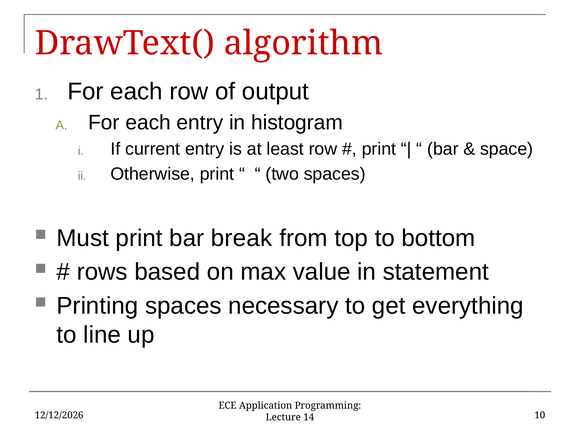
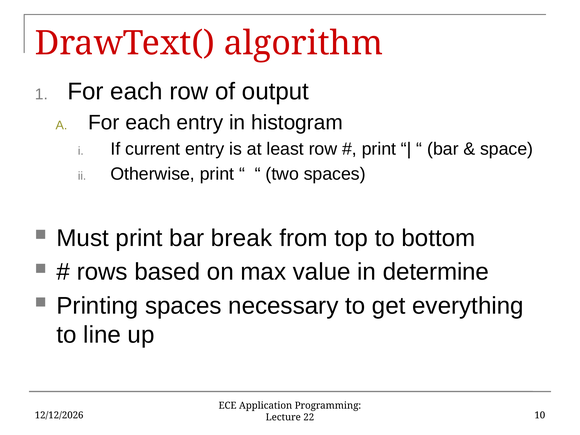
statement: statement -> determine (436, 272)
14: 14 -> 22 (309, 417)
